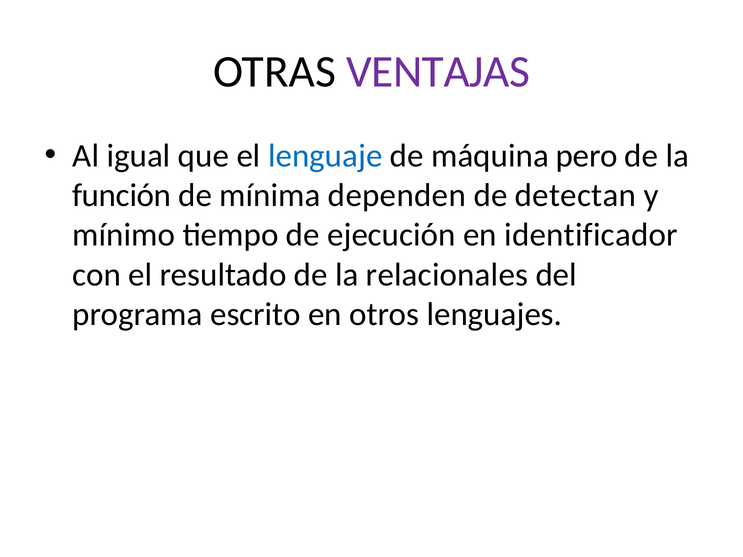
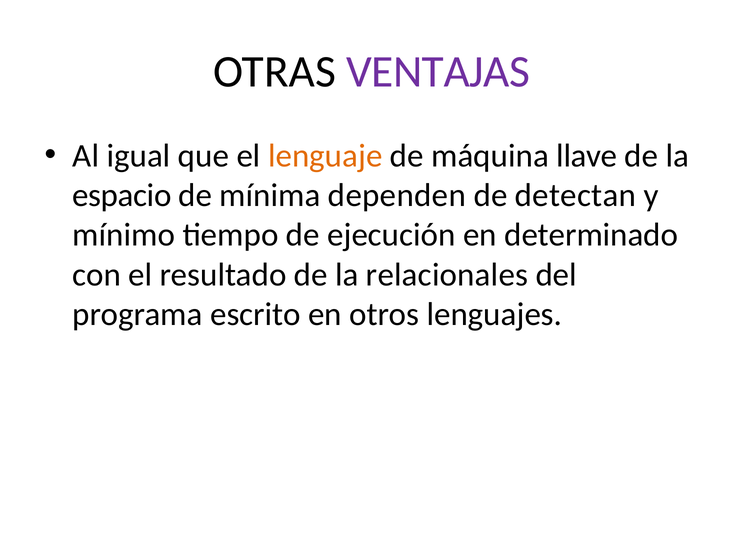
lenguaje colour: blue -> orange (325, 156)
pero: pero -> llave (587, 156)
función: función -> espacio (122, 196)
identificador: identificador -> determinado (591, 235)
